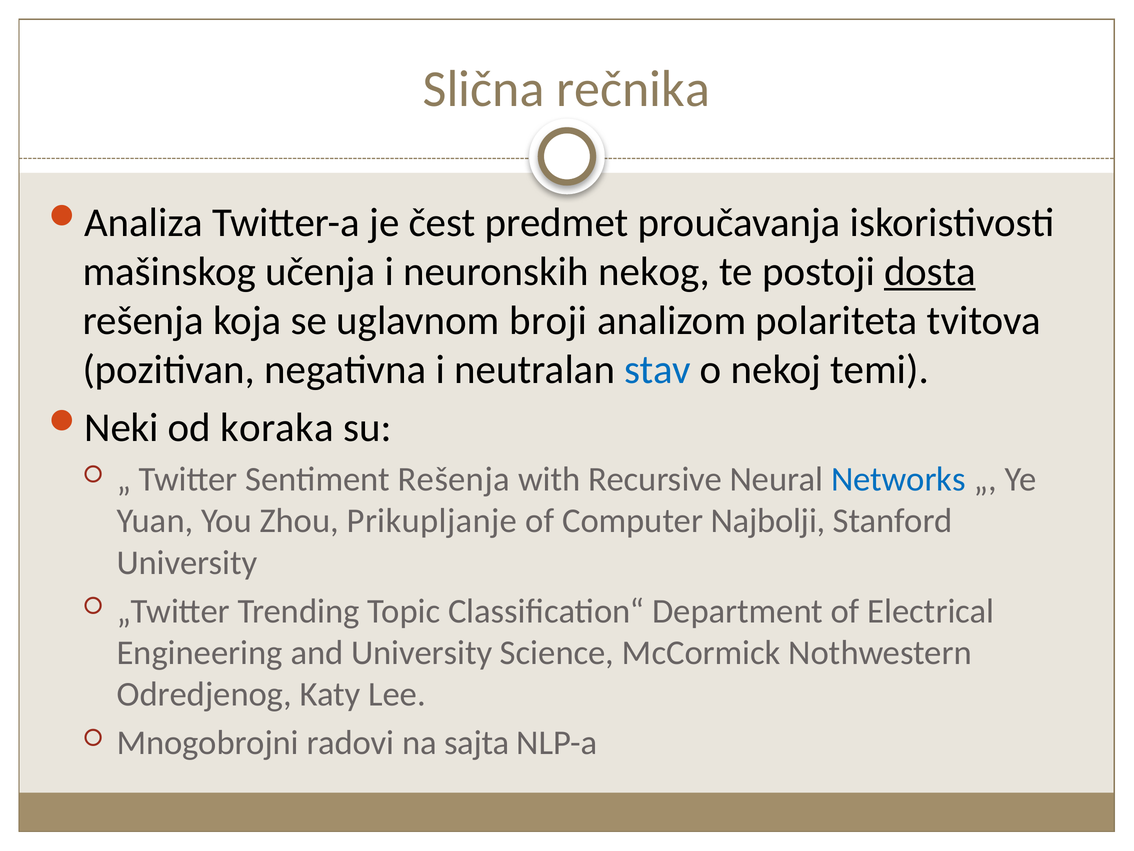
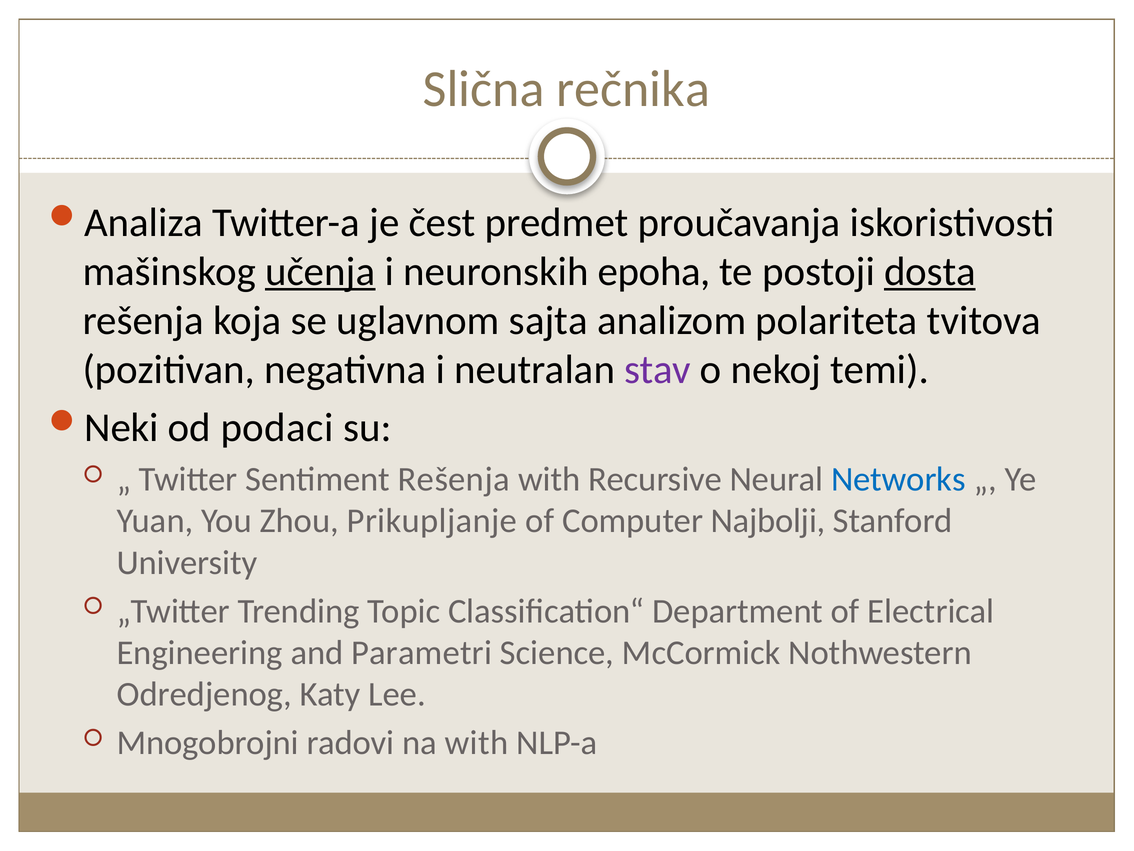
učenja underline: none -> present (320, 272)
nekog: nekog -> epoha (654, 272)
broji: broji -> sajta (548, 321)
stav colour: blue -> purple (658, 370)
koraka: koraka -> podaci (277, 427)
and University: University -> Parametri (422, 652)
na sajta: sajta -> with (476, 742)
